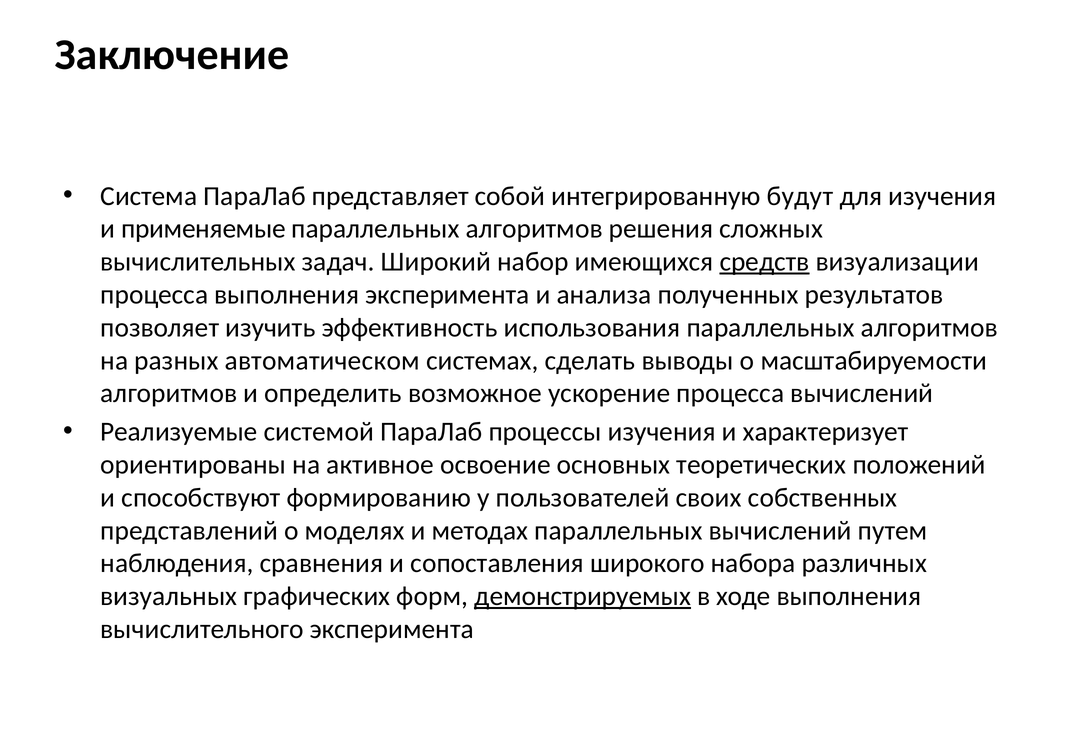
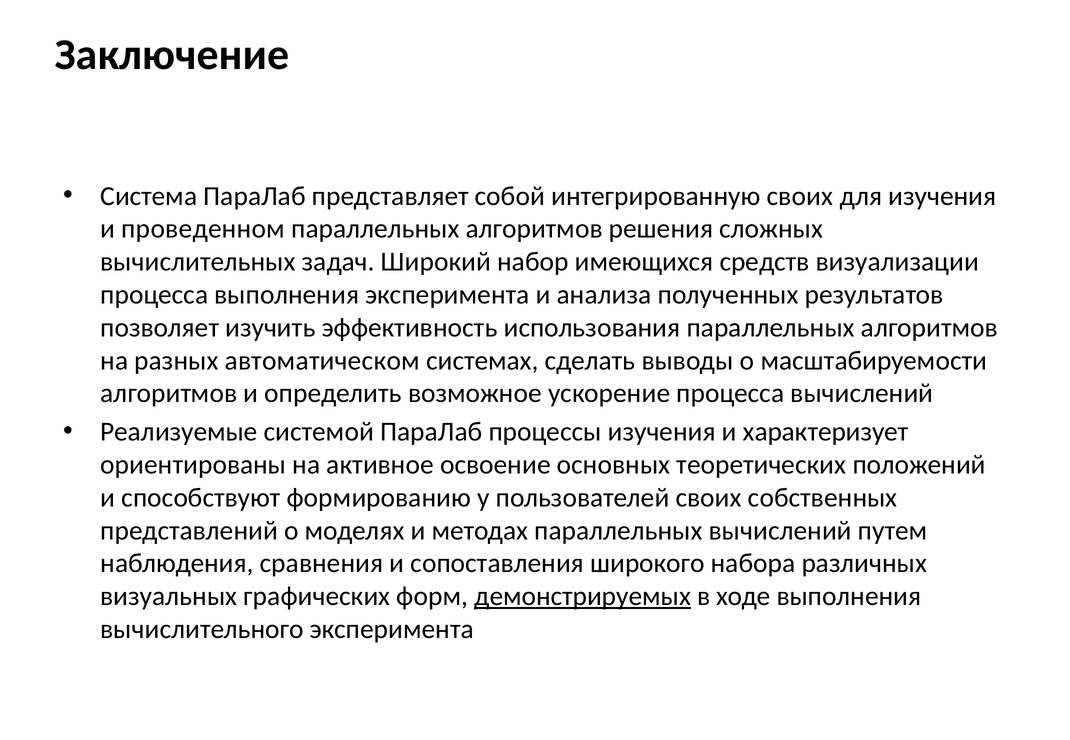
интегрированную будут: будут -> своих (800, 196)
применяемые: применяемые -> проведенном (203, 229)
средств underline: present -> none (765, 262)
